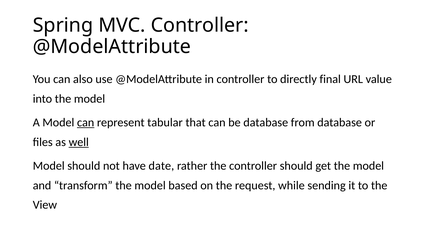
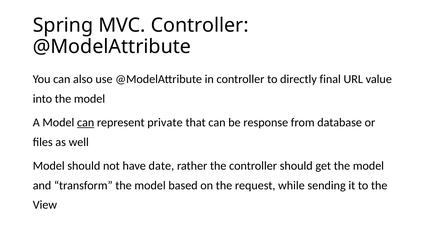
tabular: tabular -> private (165, 122)
be database: database -> response (266, 122)
well underline: present -> none (79, 142)
